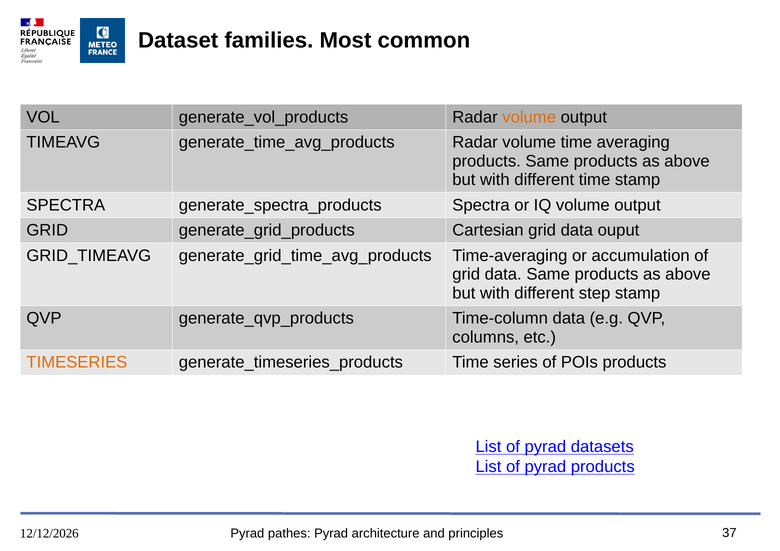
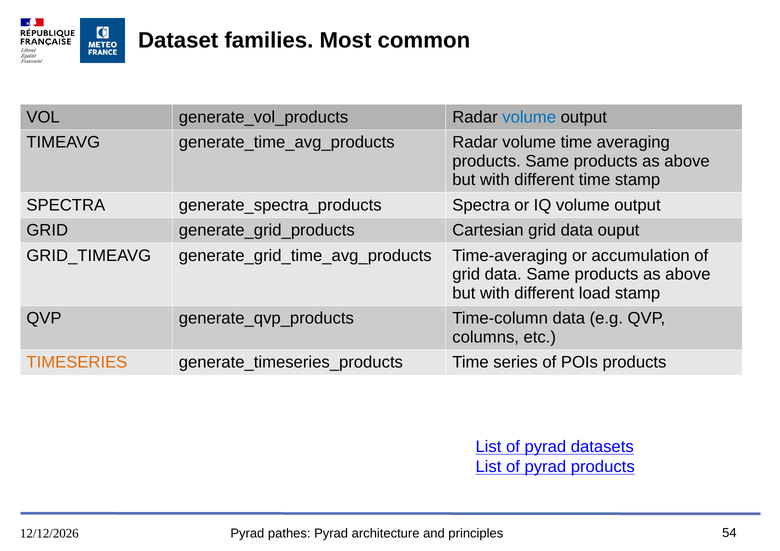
volume colour: orange -> blue (529, 117)
step: step -> load (595, 293)
37: 37 -> 54 (729, 533)
